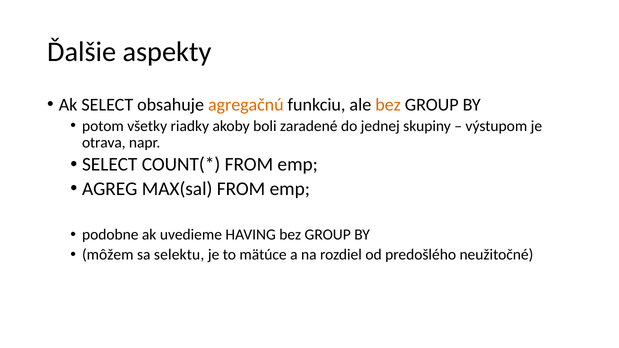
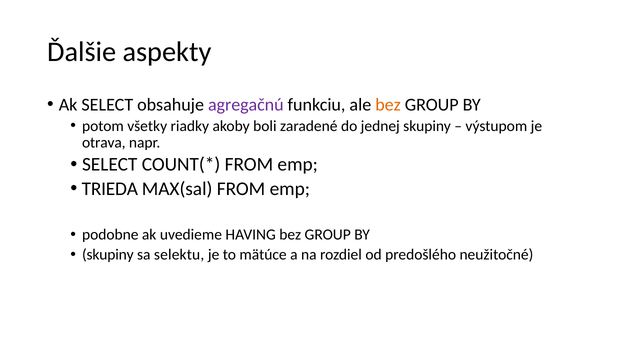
agregačnú colour: orange -> purple (246, 105)
AGREG: AGREG -> TRIEDA (110, 189)
môžem: môžem -> skupiny (108, 255)
